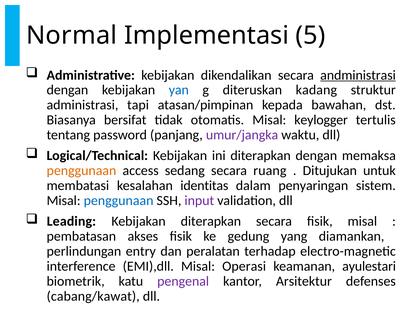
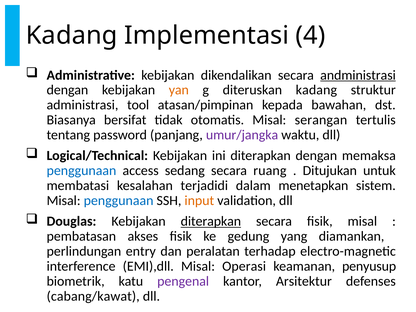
Normal: Normal -> Kadang (72, 35)
5: 5 -> 4 (311, 35)
yan colour: blue -> orange (179, 90)
tapi: tapi -> tool (138, 105)
keylogger: keylogger -> serangan (321, 120)
penggunaan colour: orange -> blue (81, 171)
identitas: identitas -> terjadidi (204, 186)
penyaringan: penyaringan -> menetapkan (313, 186)
input colour: purple -> orange (199, 201)
Leading: Leading -> Douglas (71, 221)
diterapkan underline: none -> present (211, 221)
ayulestari: ayulestari -> penyusup (369, 266)
